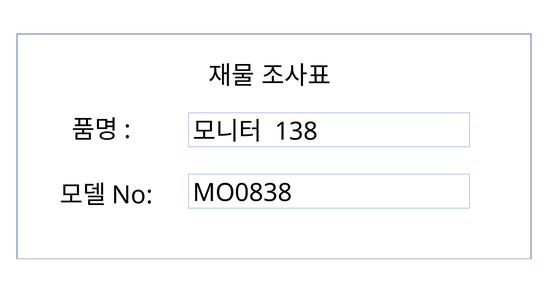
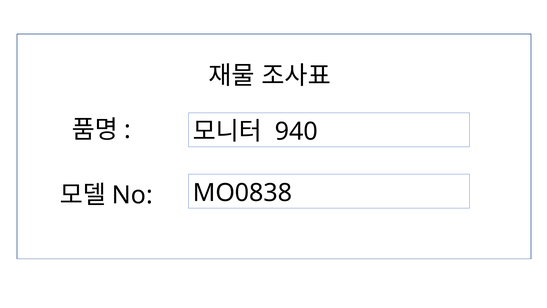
138: 138 -> 940 (296, 131)
